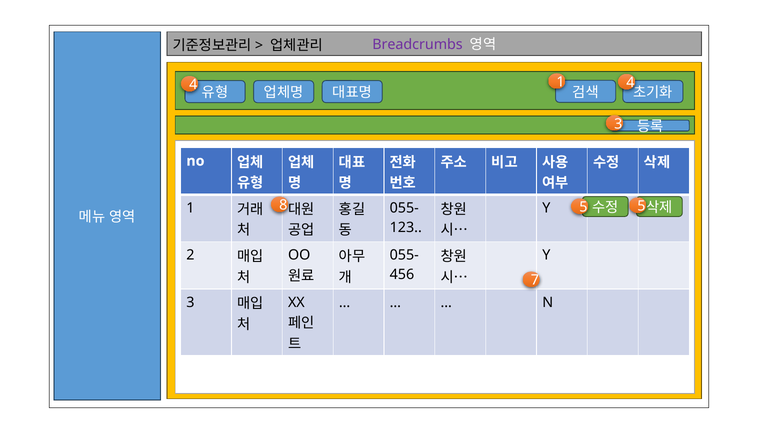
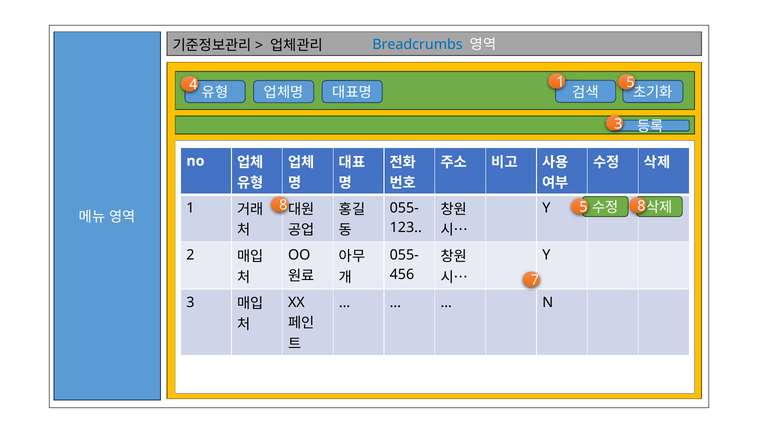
Breadcrumbs colour: purple -> blue (418, 45)
1 4: 4 -> 5 (630, 83)
5 5: 5 -> 8 (641, 206)
